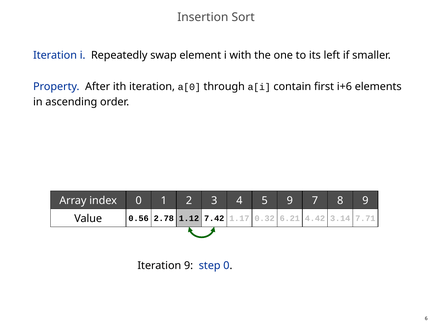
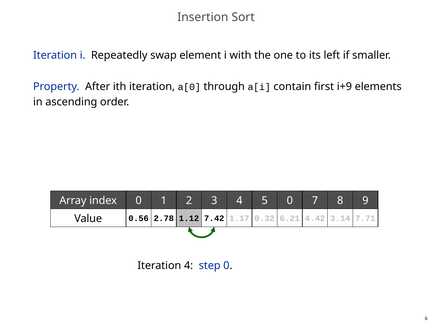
i+6: i+6 -> i+9 (344, 86)
index 9: 9 -> 0 (290, 201)
Iteration 9: 9 -> 4 (189, 266)
